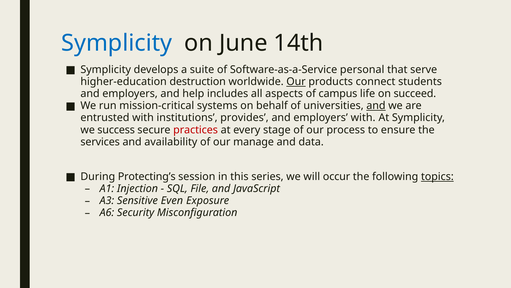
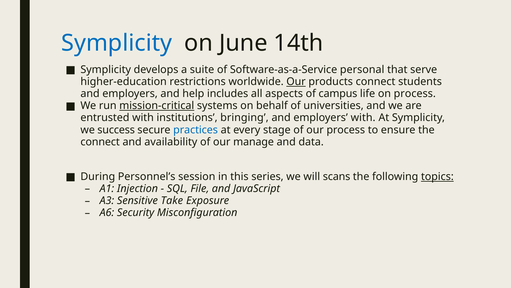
destruction: destruction -> restrictions (198, 82)
on succeed: succeed -> process (415, 94)
mission-critical underline: none -> present (157, 106)
and underline: present -> none (376, 106)
provides: provides -> bringing (244, 118)
practices colour: red -> blue (196, 130)
services: services -> connect (100, 142)
Protecting’s: Protecting’s -> Personnel’s (147, 176)
occur: occur -> scans (337, 176)
Even: Even -> Take (172, 200)
